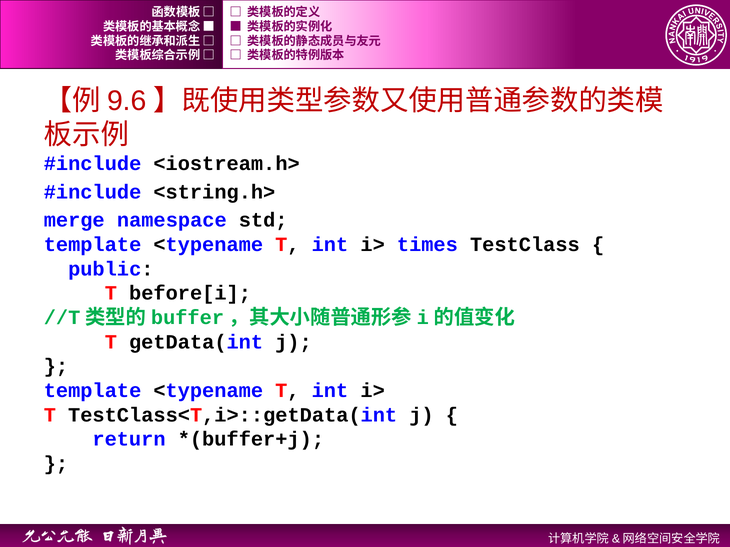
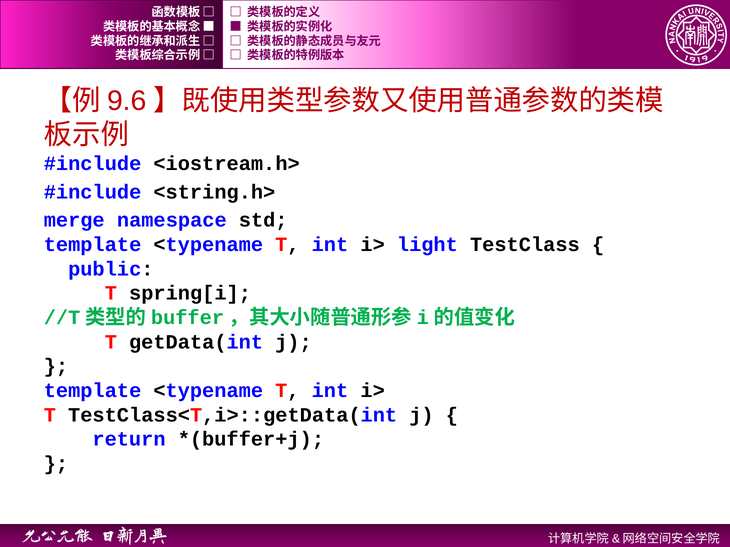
times: times -> light (427, 245)
before[i: before[i -> spring[i (190, 294)
